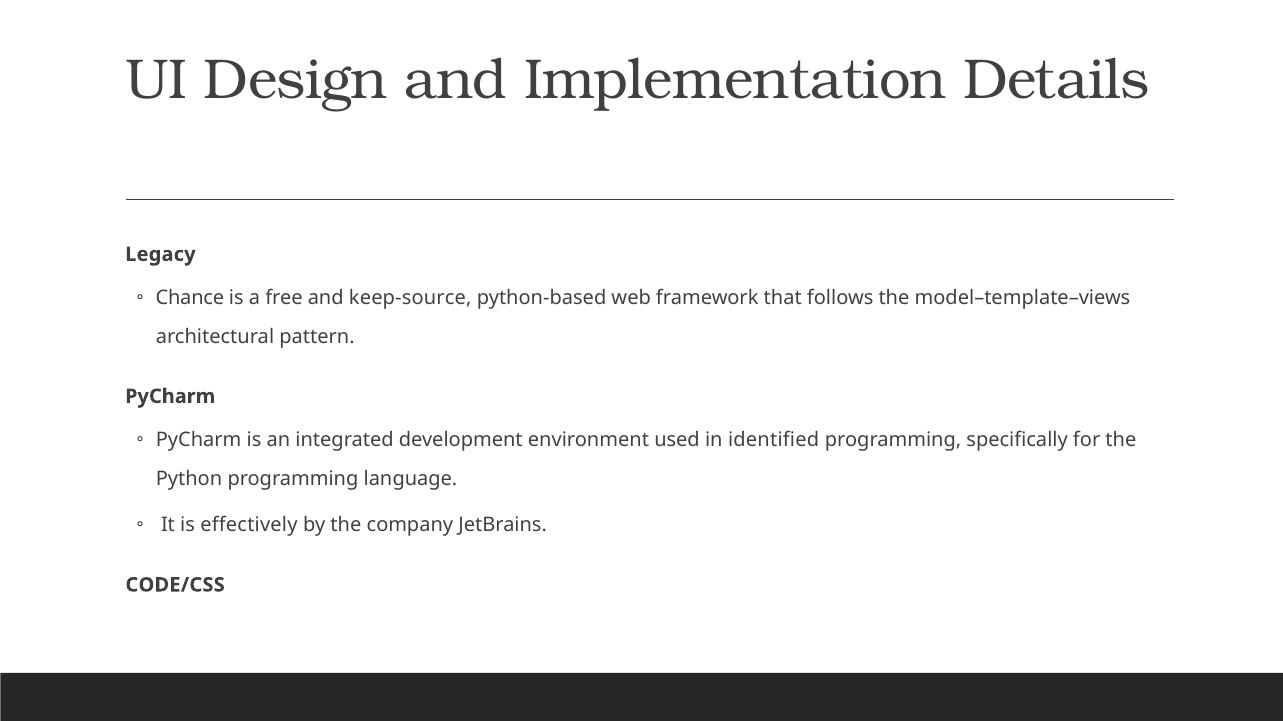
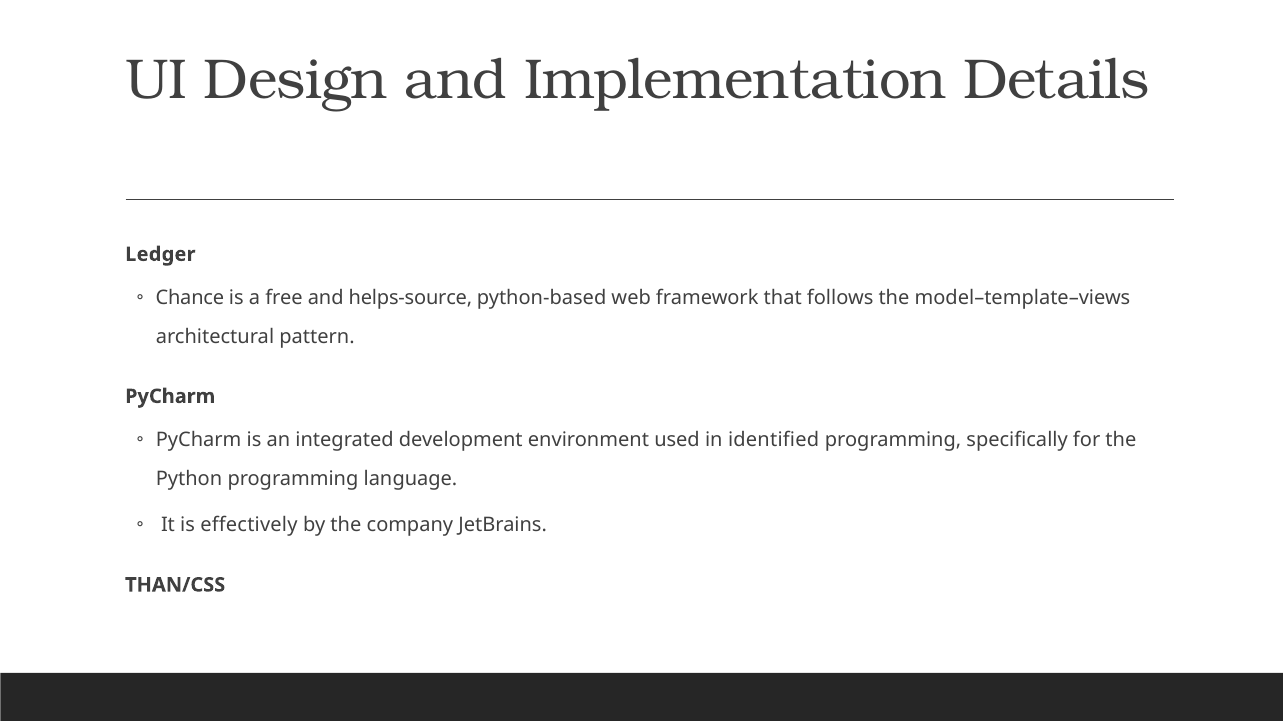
Legacy: Legacy -> Ledger (160, 255)
keep-source: keep-source -> helps-source (410, 298)
CODE/CSS: CODE/CSS -> THAN/CSS (175, 585)
